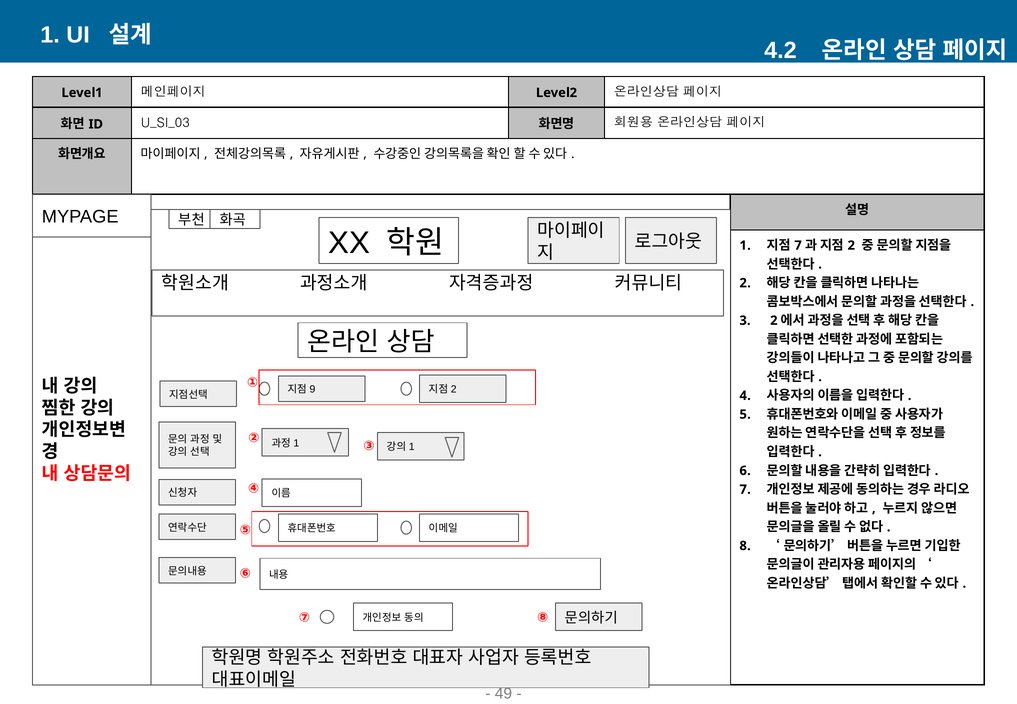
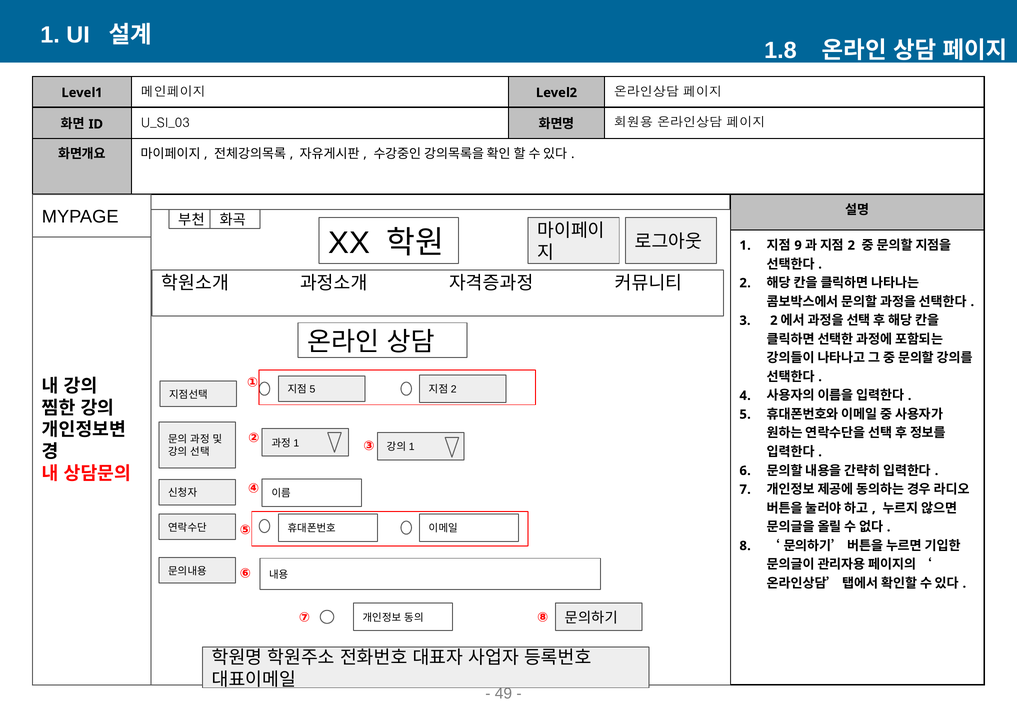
4.2: 4.2 -> 1.8 (780, 51)
7: 7 -> 9 (798, 245)
9: 9 -> 5 (312, 389)
